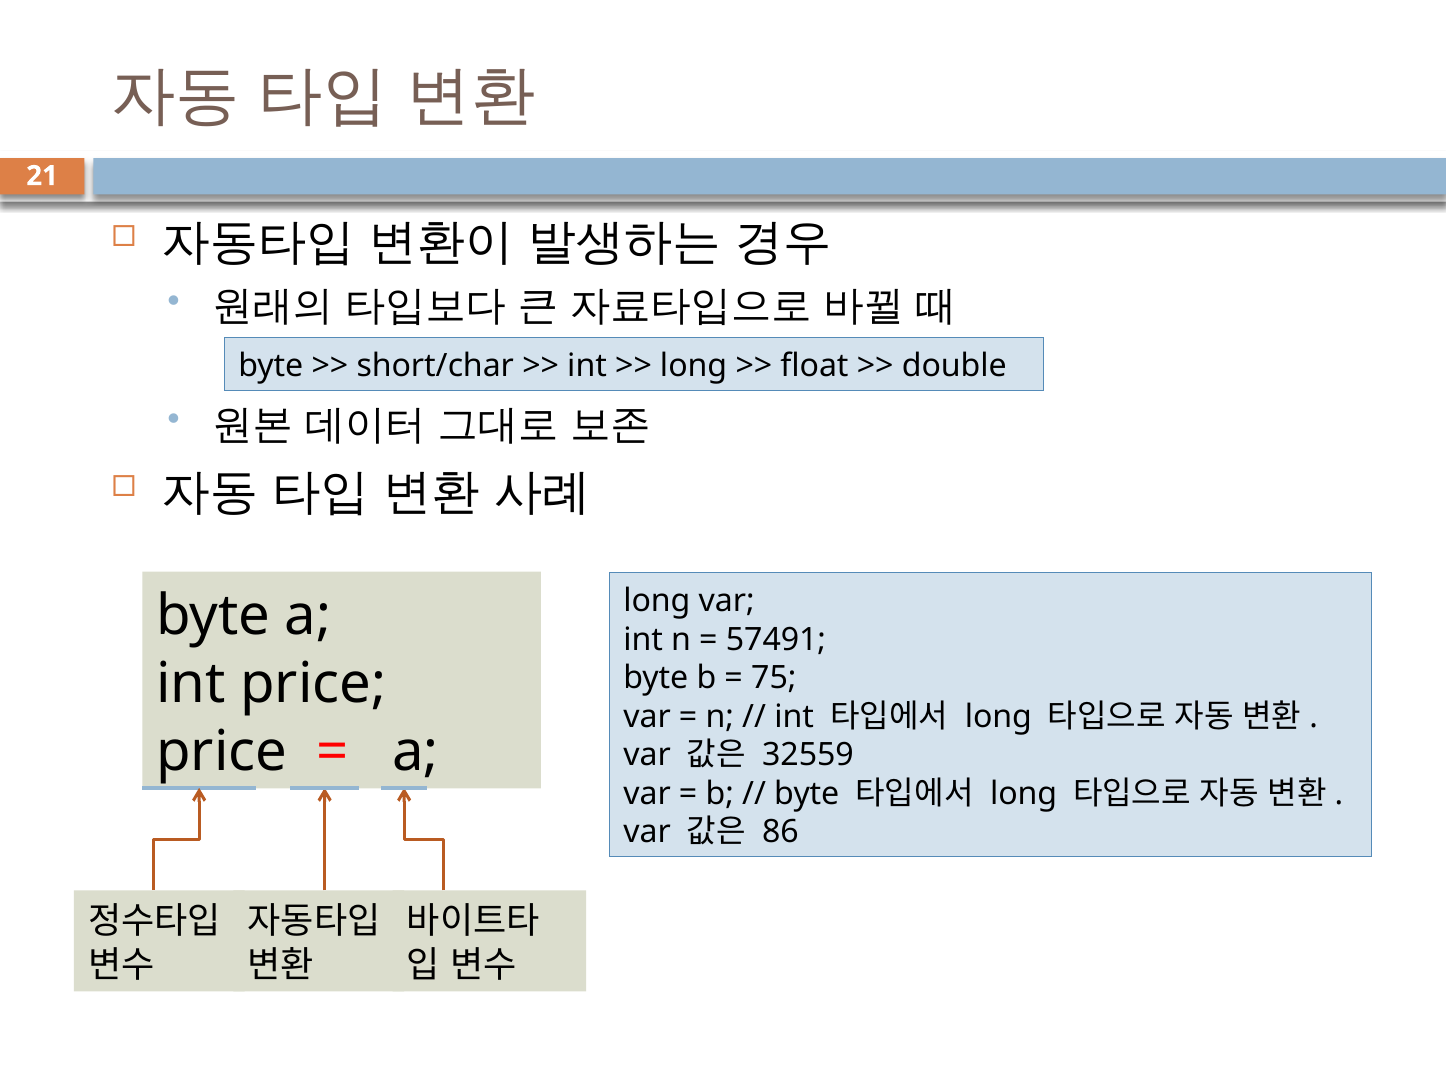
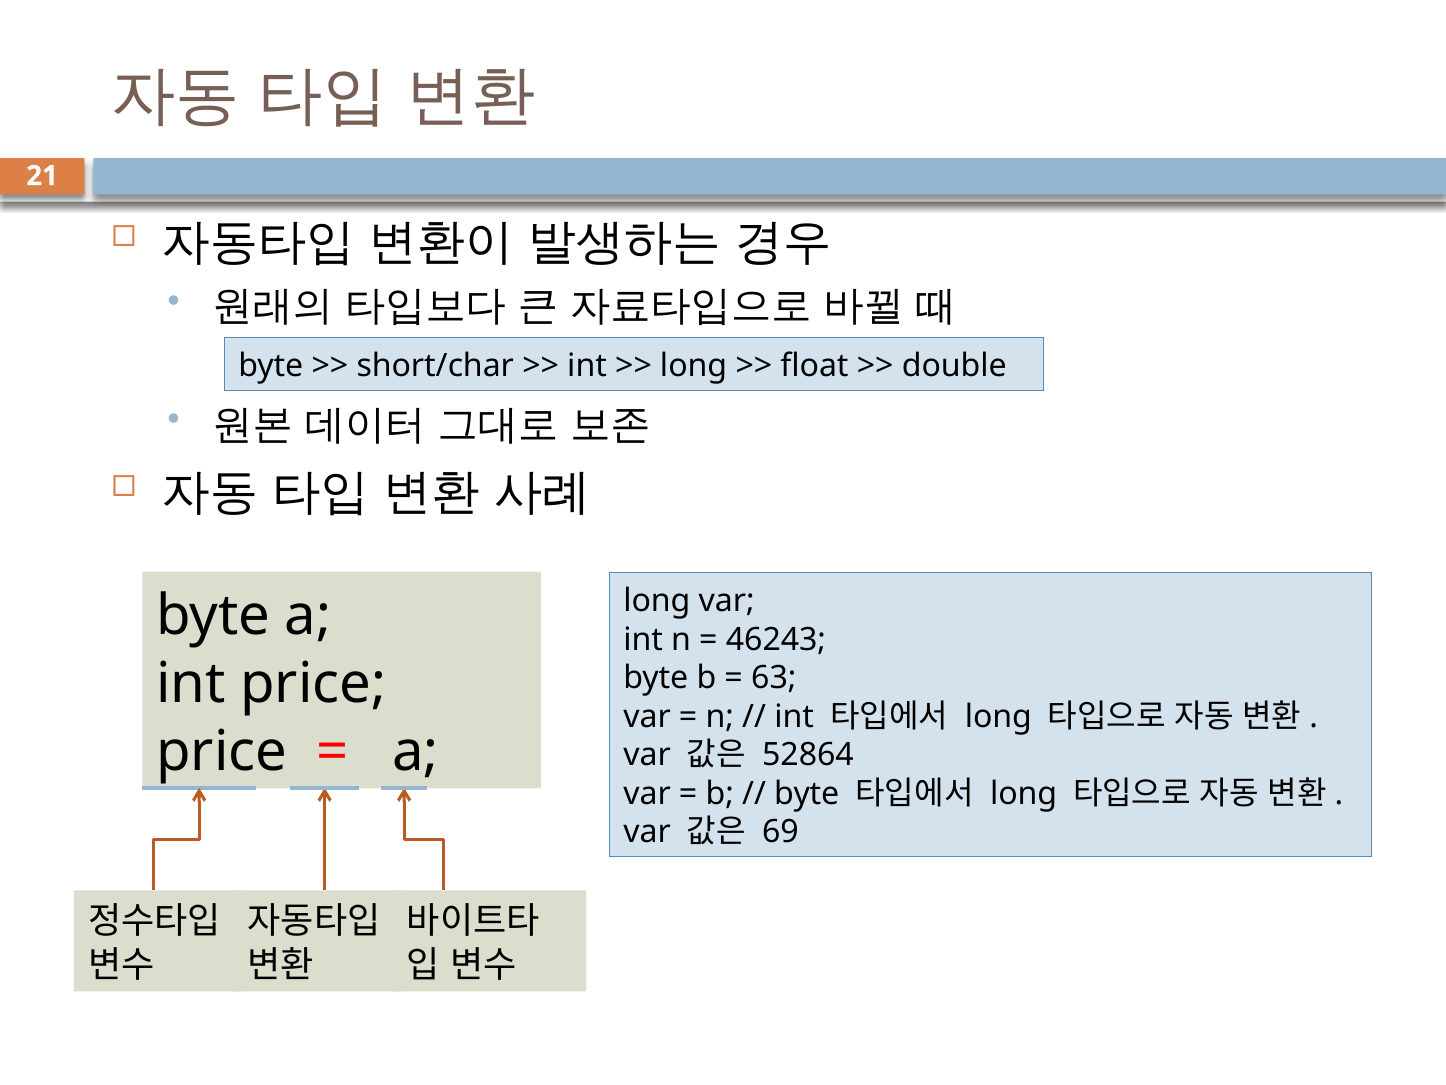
57491: 57491 -> 46243 (776, 639)
75: 75 -> 63 (774, 678)
32559: 32559 -> 52864 (808, 755)
86: 86 -> 69 (781, 832)
